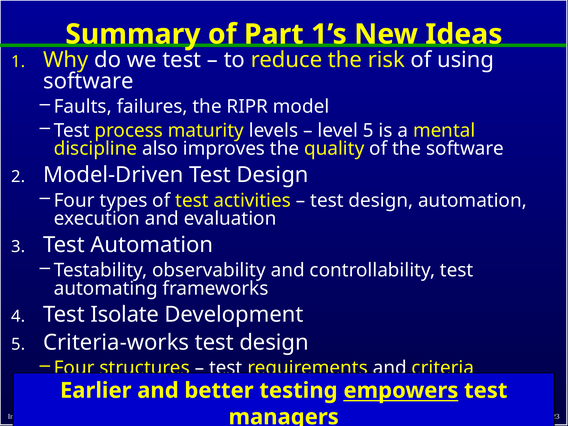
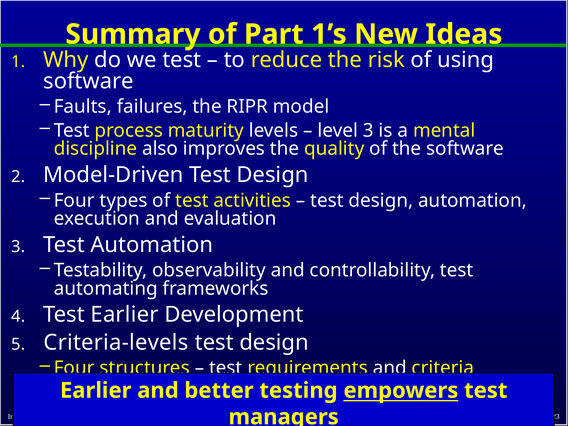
level 5: 5 -> 3 (368, 131)
Test Isolate: Isolate -> Earlier (125, 315)
Criteria-works: Criteria-works -> Criteria-levels (116, 343)
